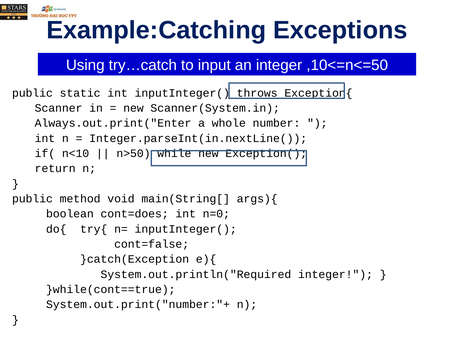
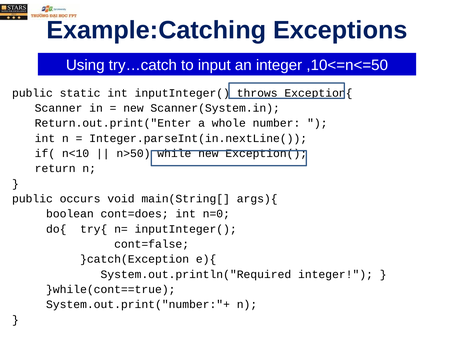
Always.out.print("Enter: Always.out.print("Enter -> Return.out.print("Enter (113, 123)
method: method -> occurs (80, 199)
